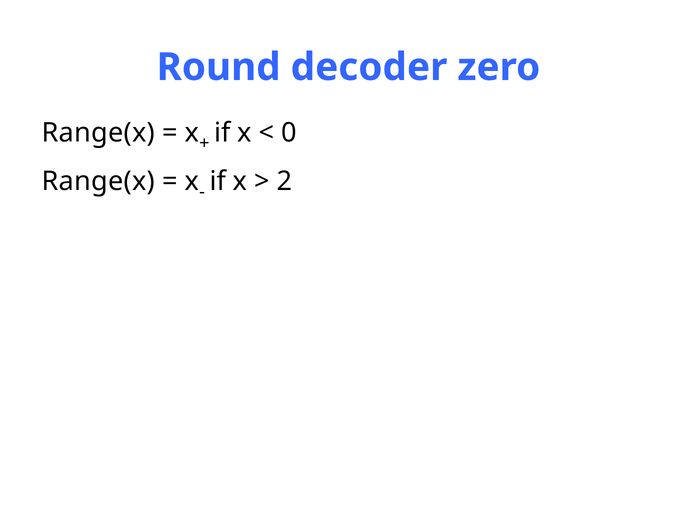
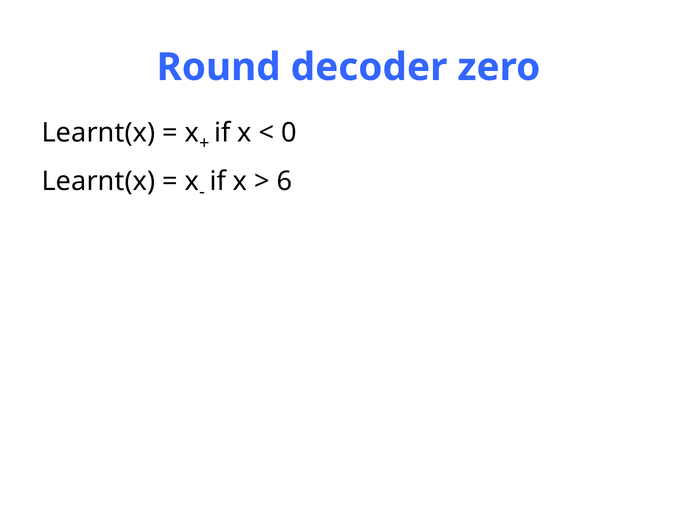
Range(x: Range(x -> Learnt(x (98, 133)
Range(x: Range(x -> Learnt(x (98, 181)
2: 2 -> 6 (284, 181)
